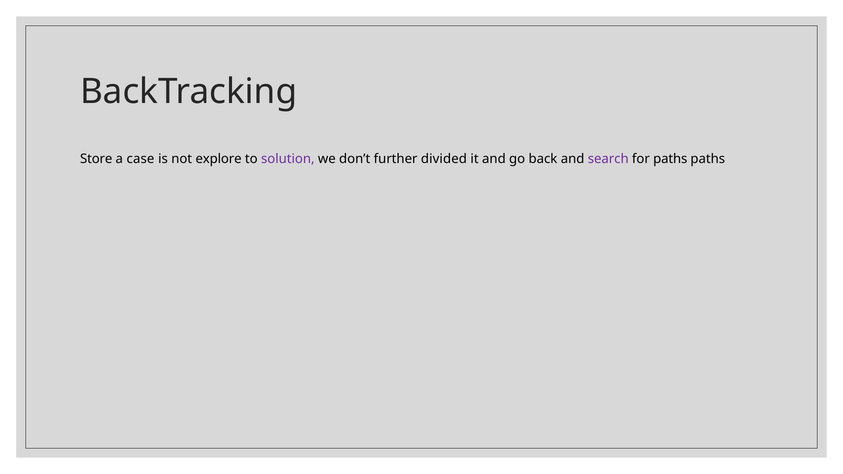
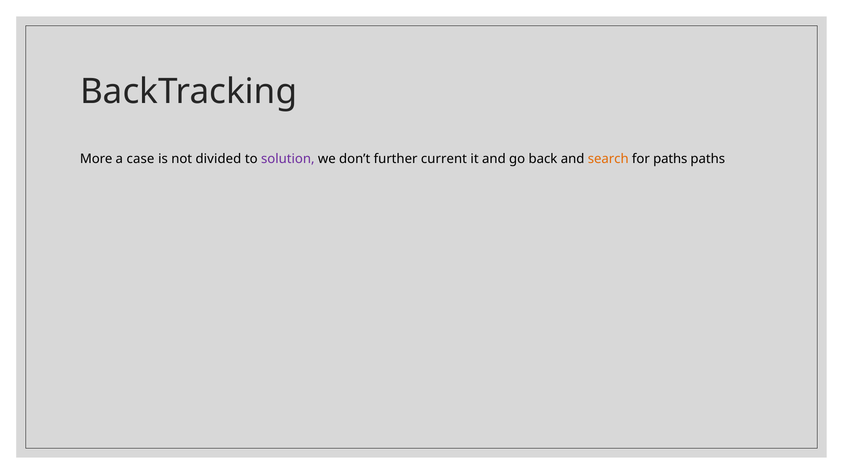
Store: Store -> More (96, 159)
explore: explore -> divided (218, 159)
divided: divided -> current (444, 159)
search colour: purple -> orange (608, 159)
